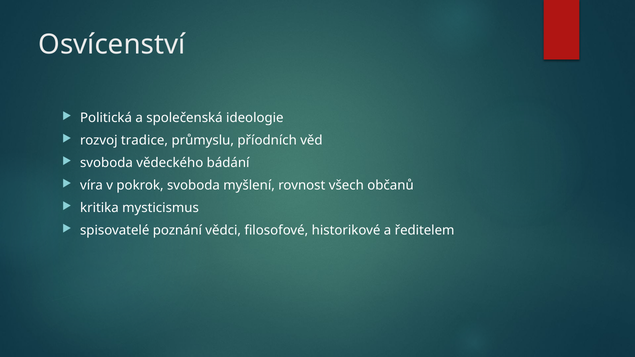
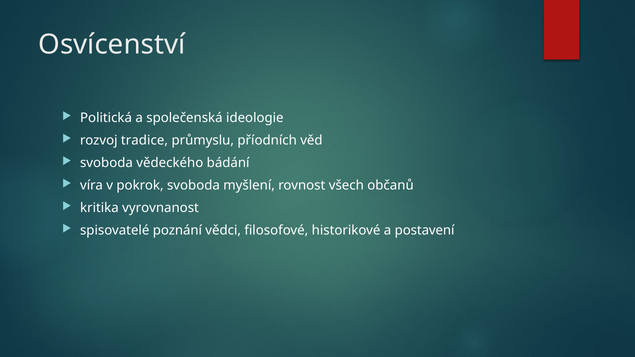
mysticismus: mysticismus -> vyrovnanost (161, 208)
ředitelem: ředitelem -> postavení (425, 231)
